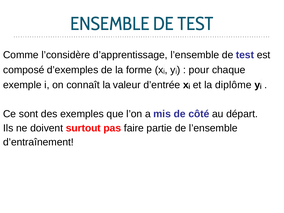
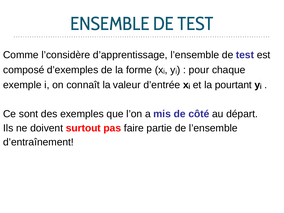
diplôme: diplôme -> pourtant (233, 85)
